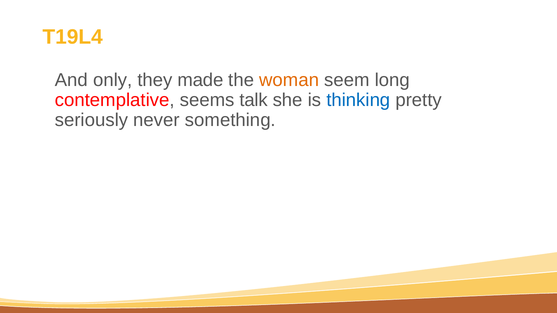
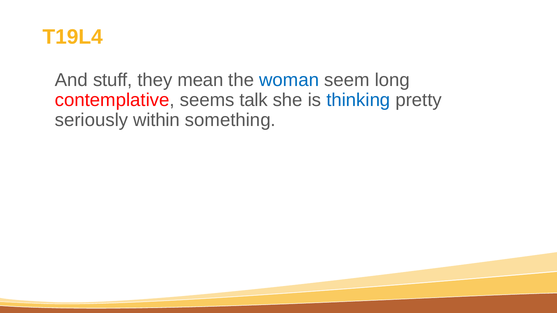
only: only -> stuff (113, 80)
made: made -> mean (200, 80)
woman colour: orange -> blue (289, 80)
never: never -> within (157, 120)
